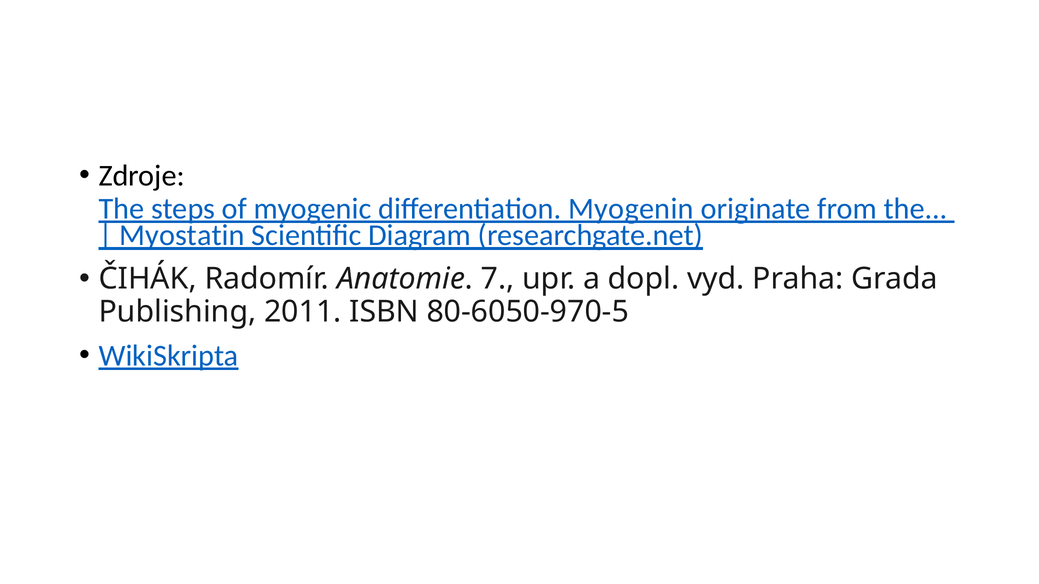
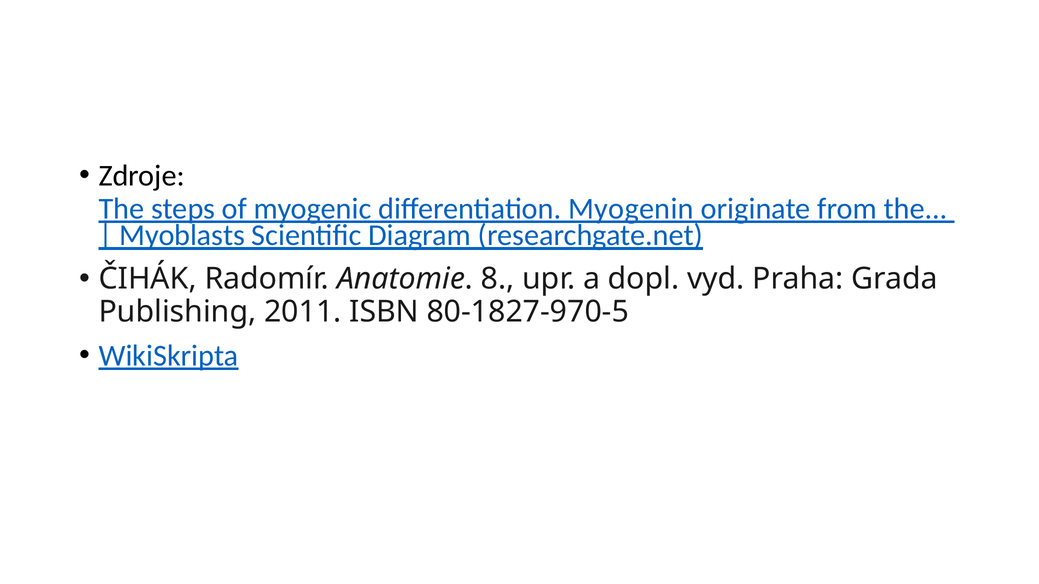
Myostatin: Myostatin -> Myoblasts (182, 236)
7: 7 -> 8 (498, 279)
80-6050-970-5: 80-6050-970-5 -> 80-1827-970-5 (528, 312)
